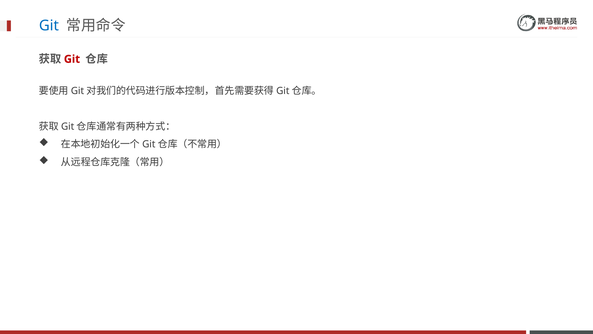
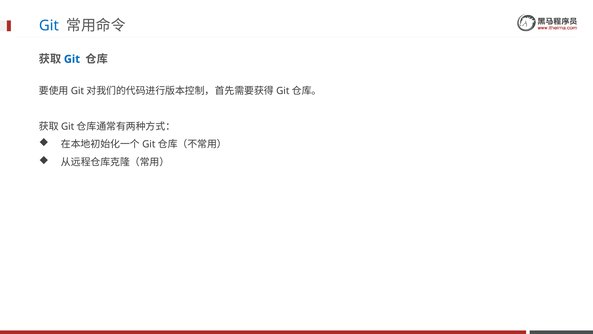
Git colour: red -> blue (72, 59)
